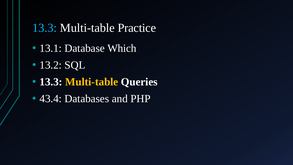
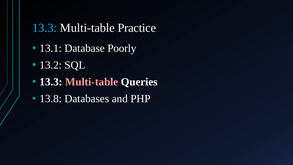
Which: Which -> Poorly (122, 48)
Multi-table colour: yellow -> pink (92, 82)
43.4: 43.4 -> 13.8 (51, 98)
